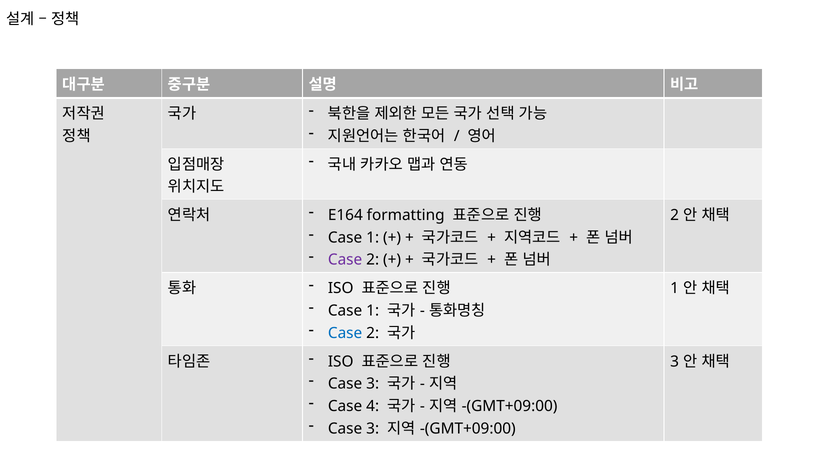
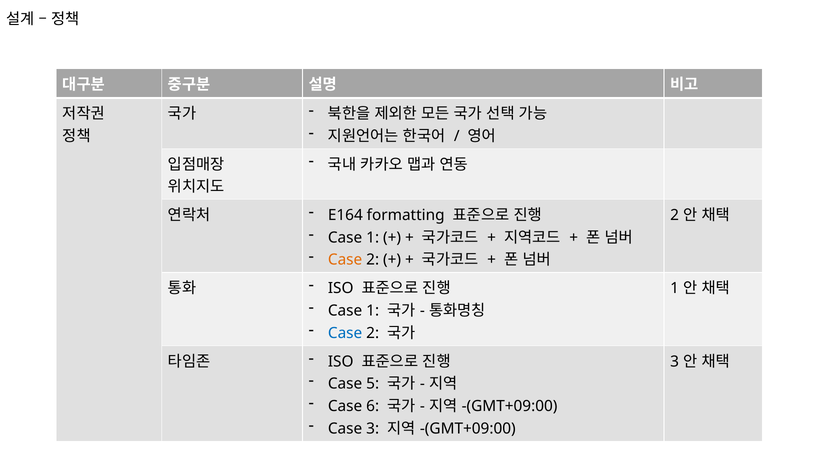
Case colour: purple -> orange (345, 260)
3: 3 -> 5 (373, 384)
4: 4 -> 6 (373, 406)
